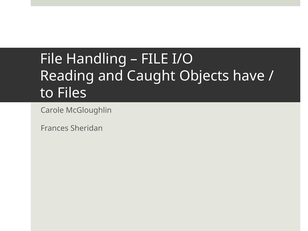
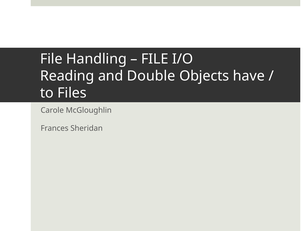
Caught: Caught -> Double (151, 76)
